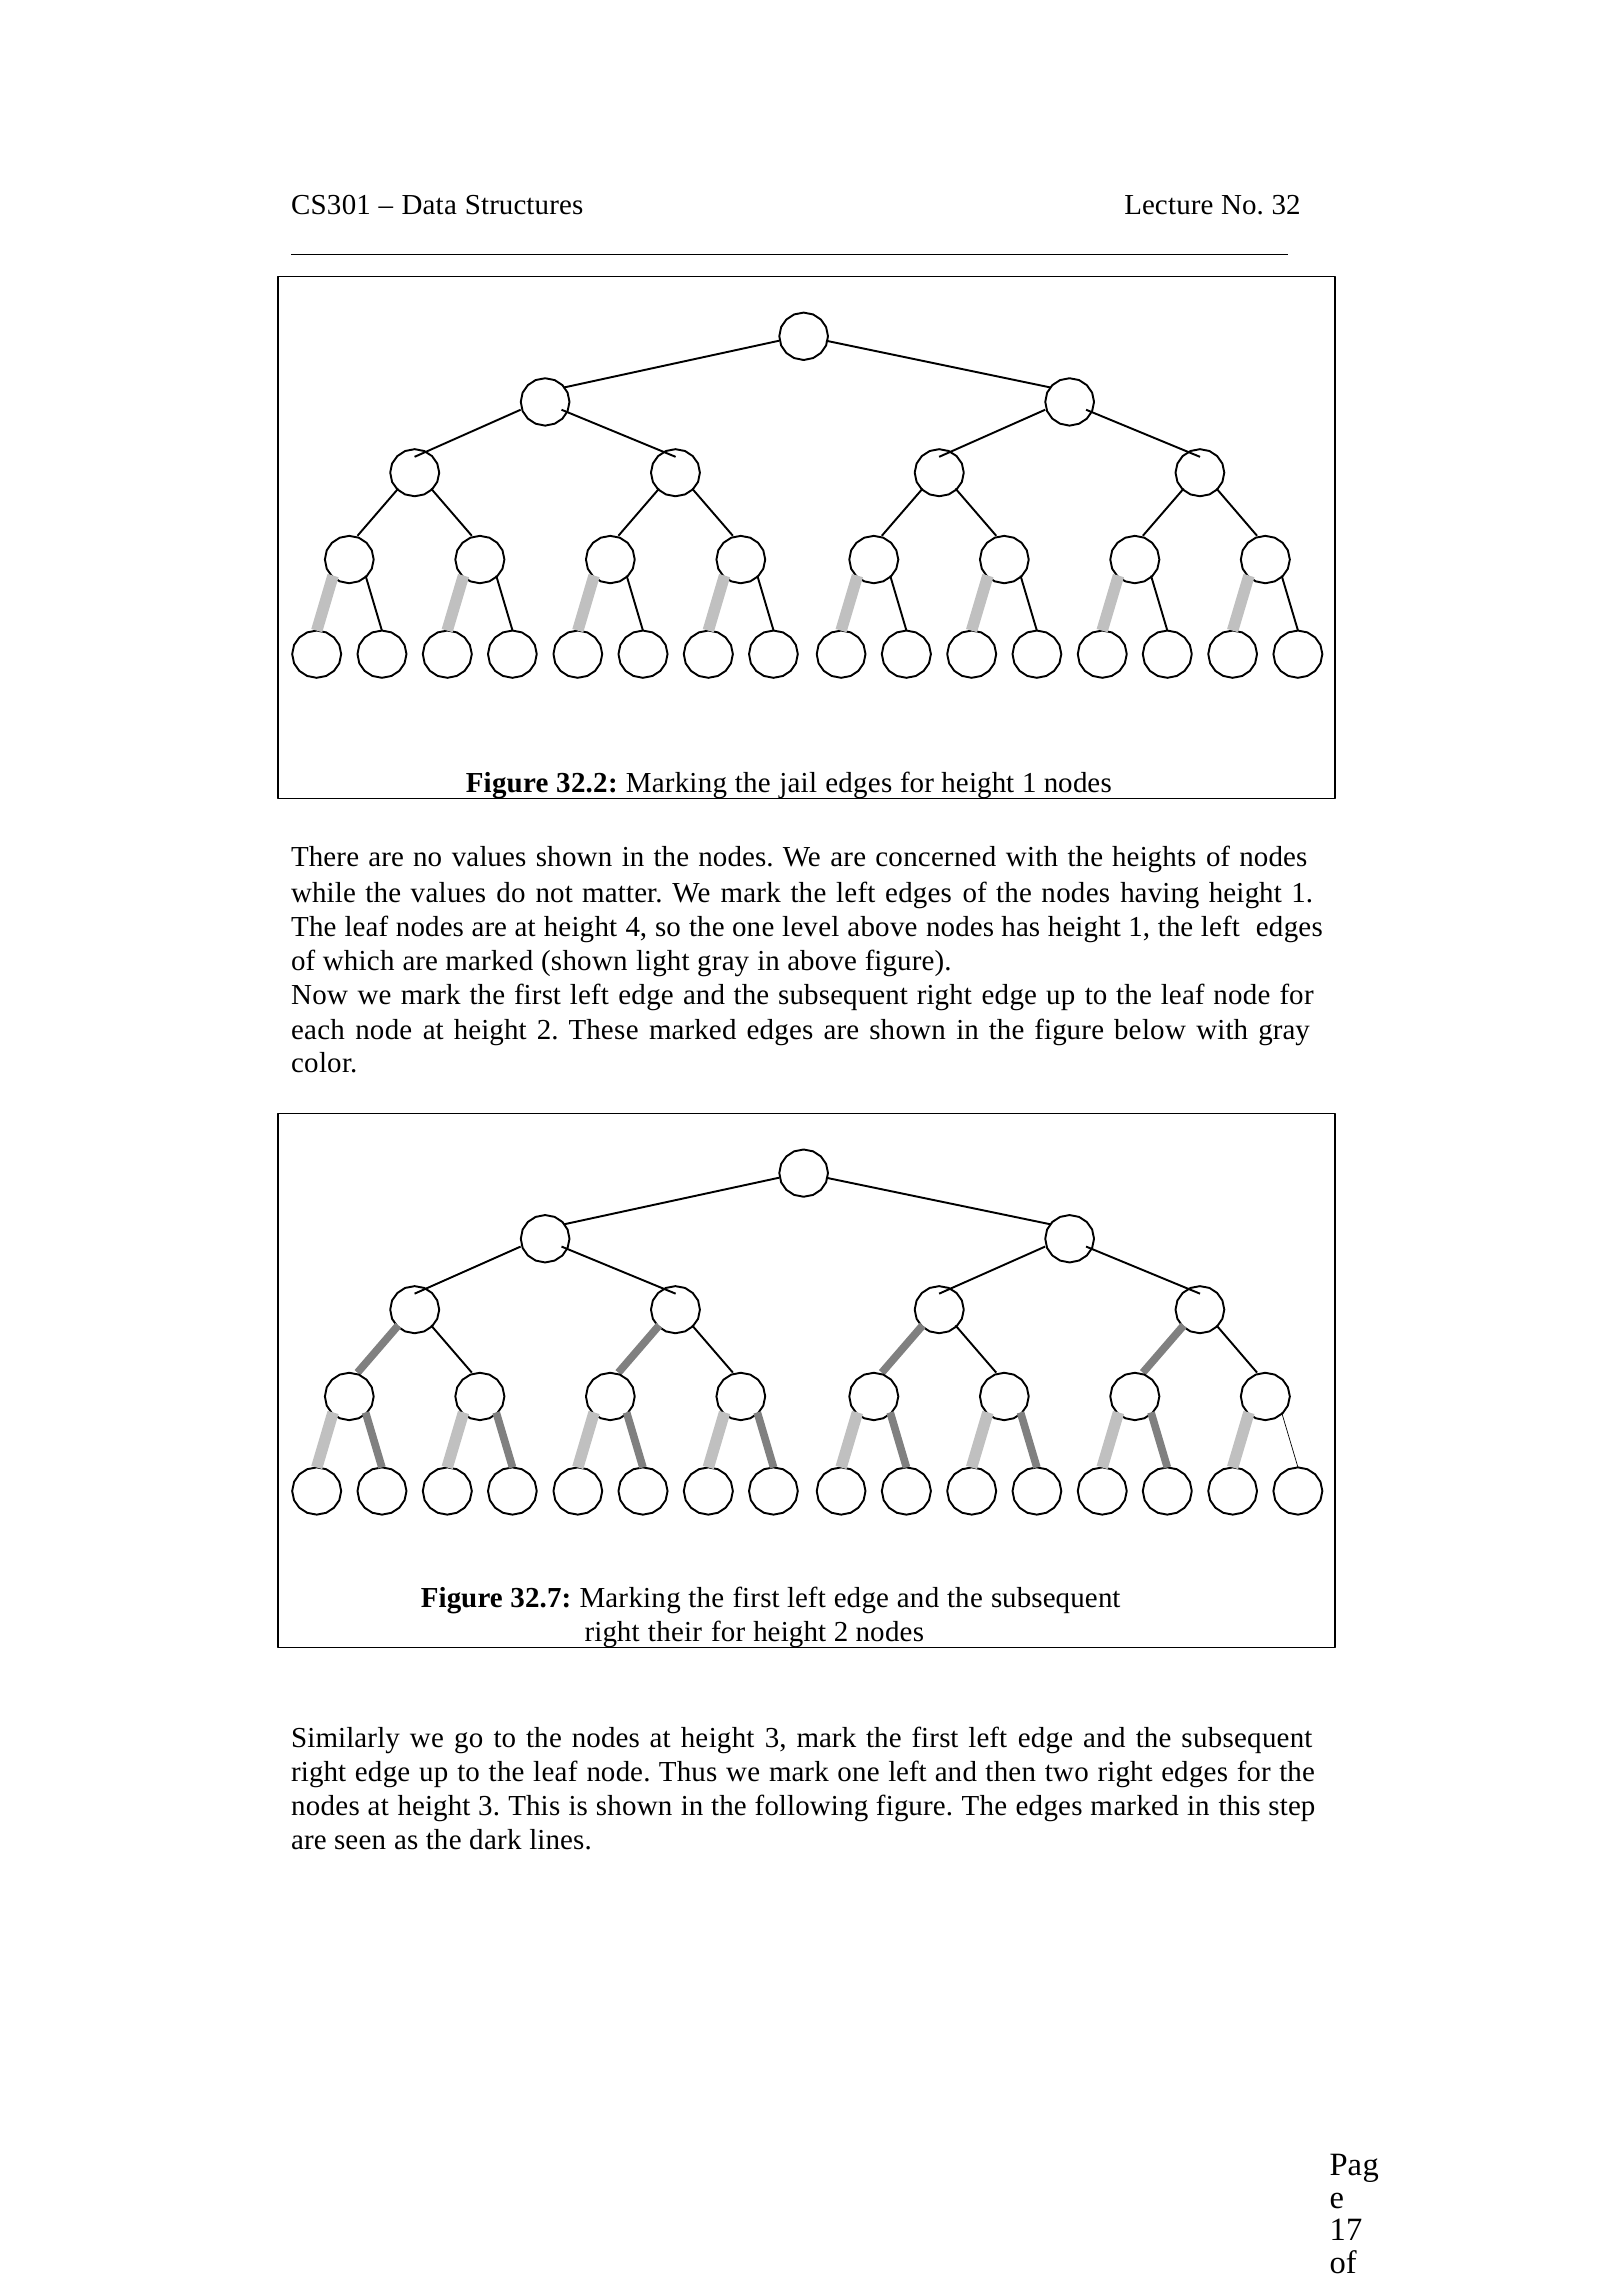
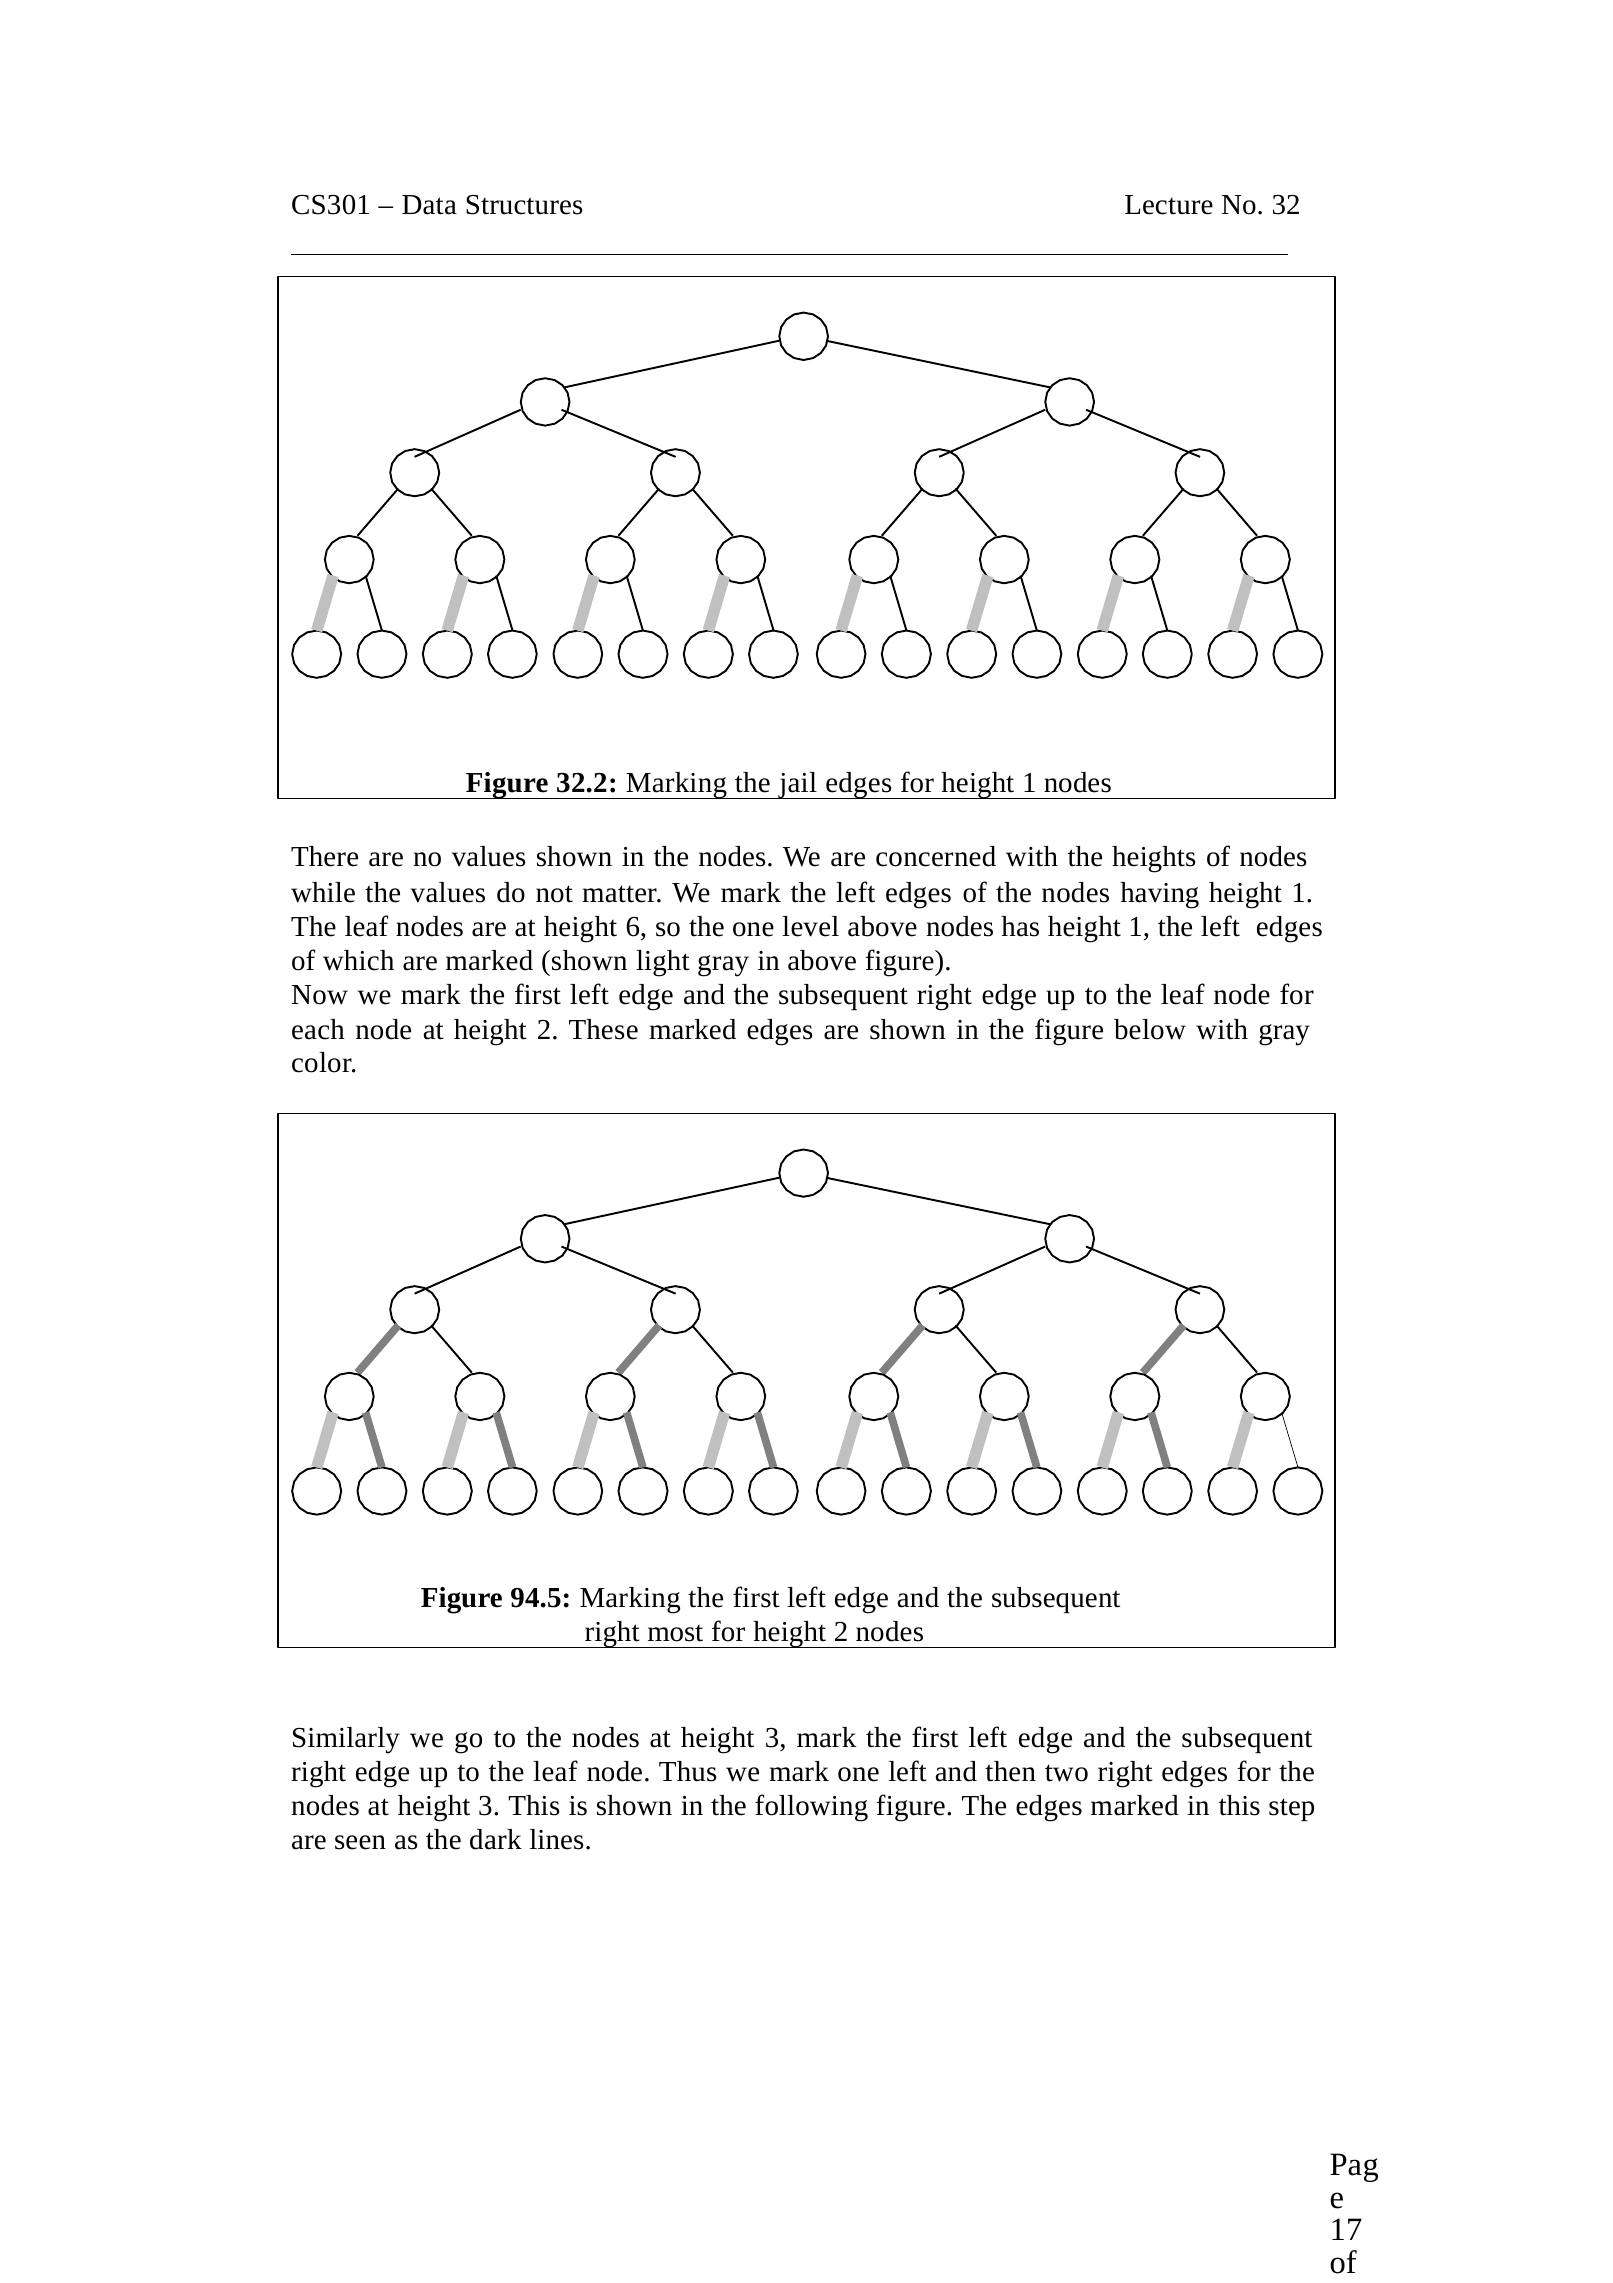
4: 4 -> 6 (636, 927)
32.7: 32.7 -> 94.5 (541, 1597)
their: their -> most (675, 1632)
